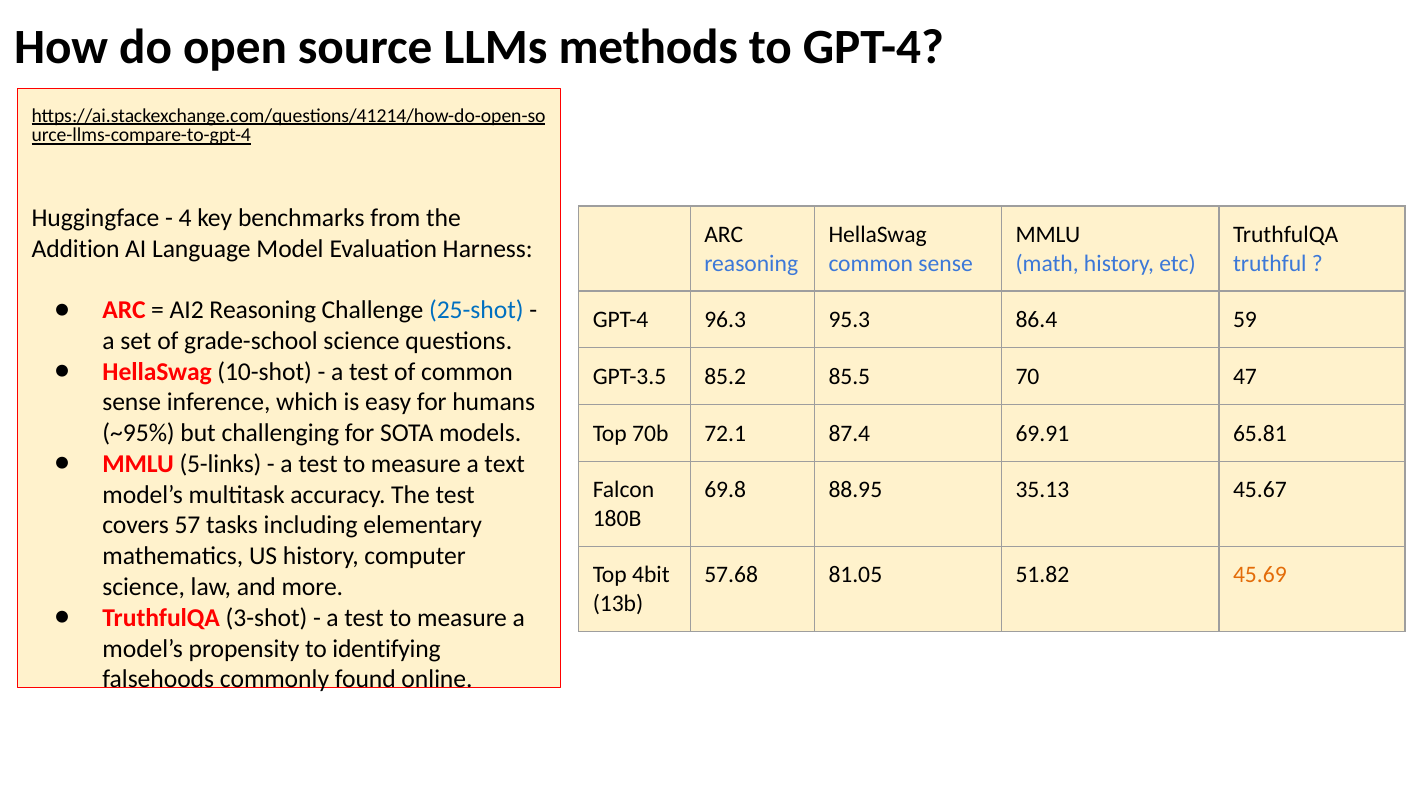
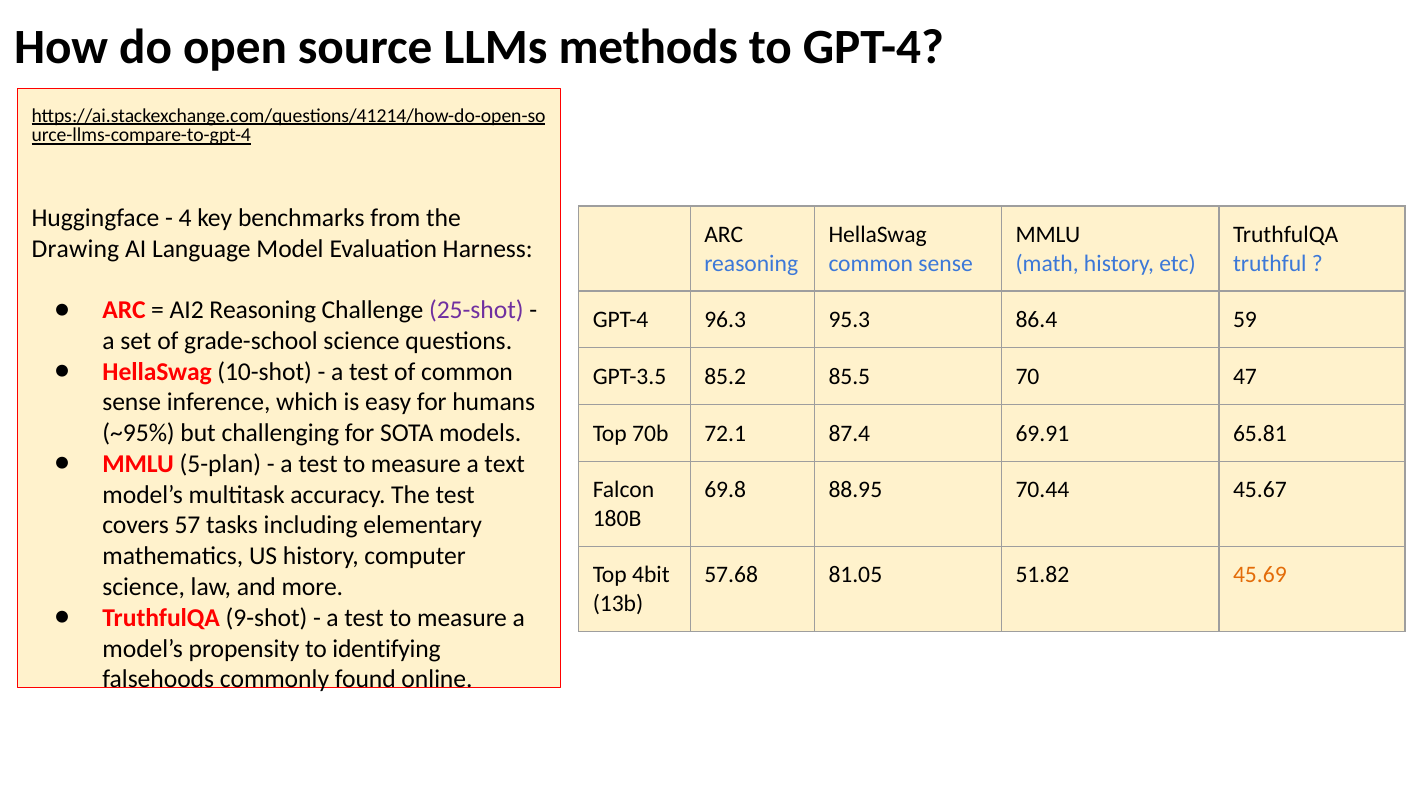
Addition: Addition -> Drawing (75, 248)
25-shot colour: blue -> purple (476, 310)
5-links: 5-links -> 5-plan (220, 464)
35.13: 35.13 -> 70.44 (1042, 490)
3-shot: 3-shot -> 9-shot (267, 618)
